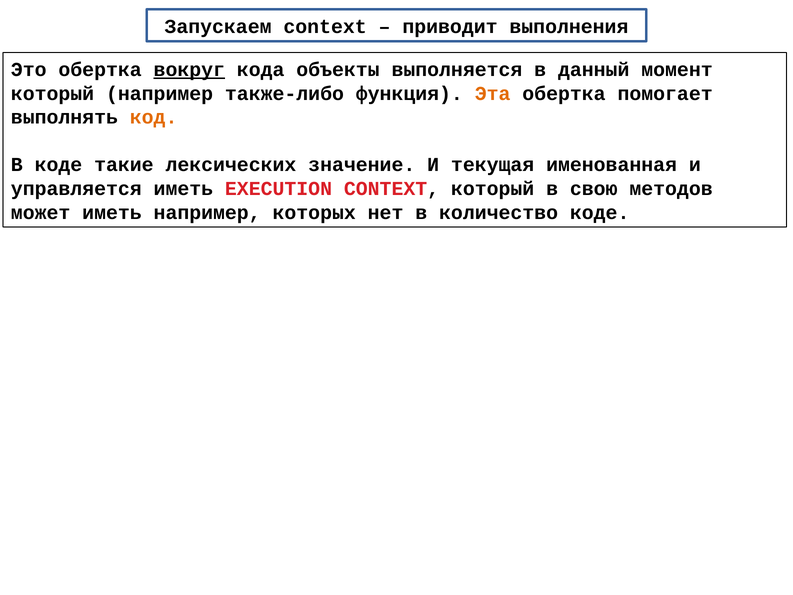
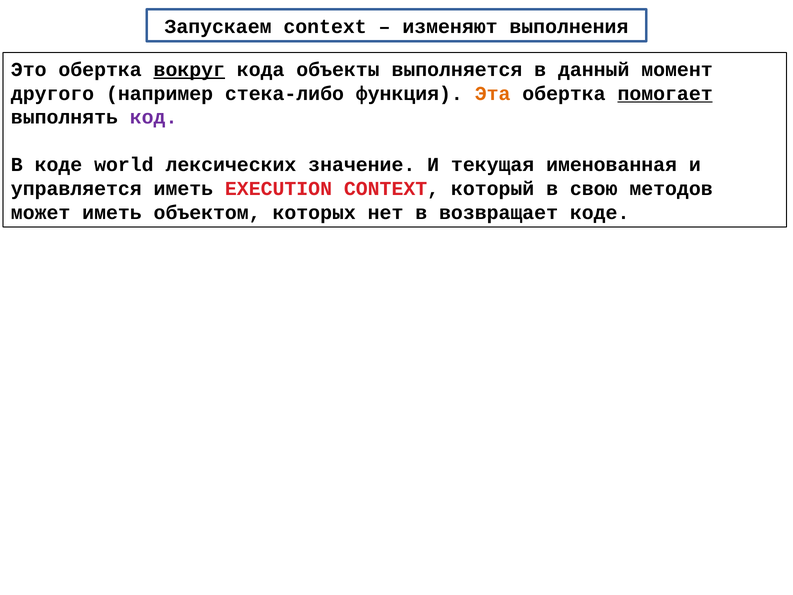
приводит: приводит -> изменяют (450, 27)
который: который -> другого (52, 93)
также-либо: также-либо -> стека-либо (284, 93)
помогает underline: none -> present (665, 93)
код colour: orange -> purple (154, 117)
такие: такие -> world (124, 165)
иметь например: например -> объектом (207, 212)
количество: количество -> возвращает (499, 212)
